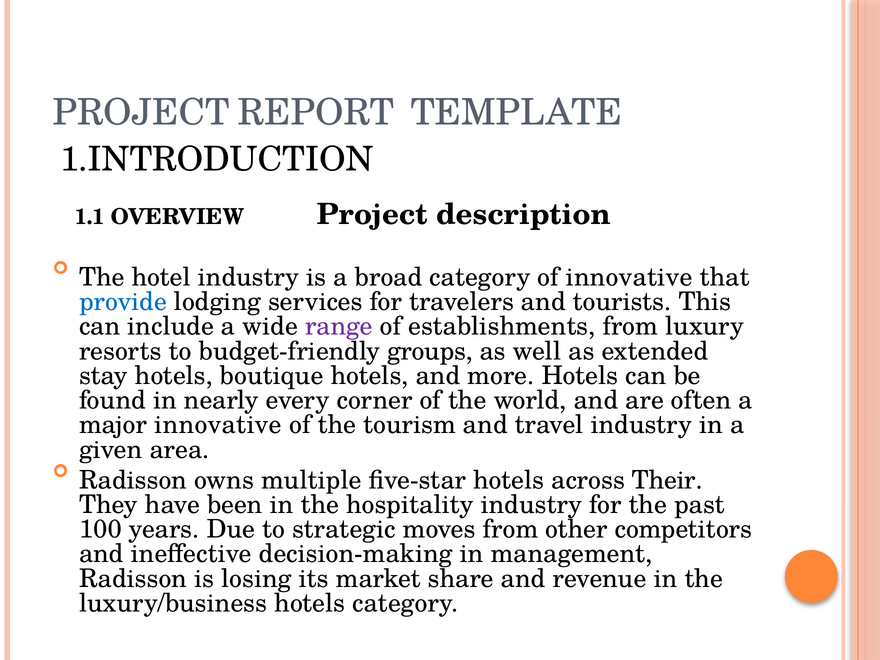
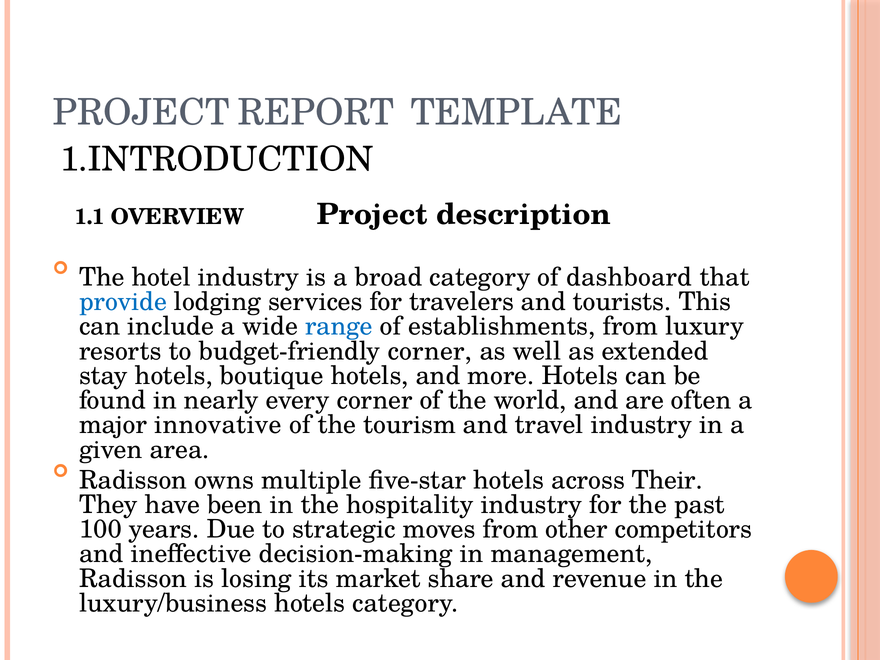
of innovative: innovative -> dashboard (629, 277)
range colour: purple -> blue (339, 326)
budget-friendly groups: groups -> corner (430, 351)
